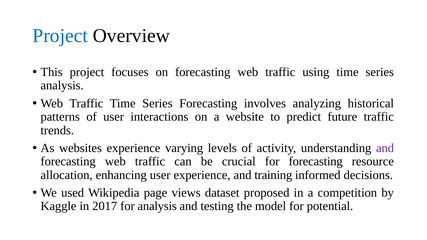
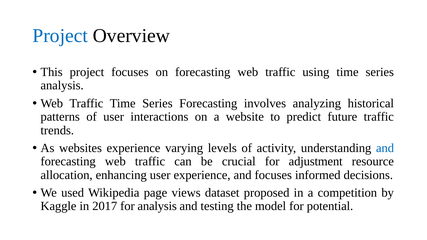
and colour: purple -> blue (385, 148)
for forecasting: forecasting -> adjustment (316, 162)
and training: training -> focuses (273, 175)
